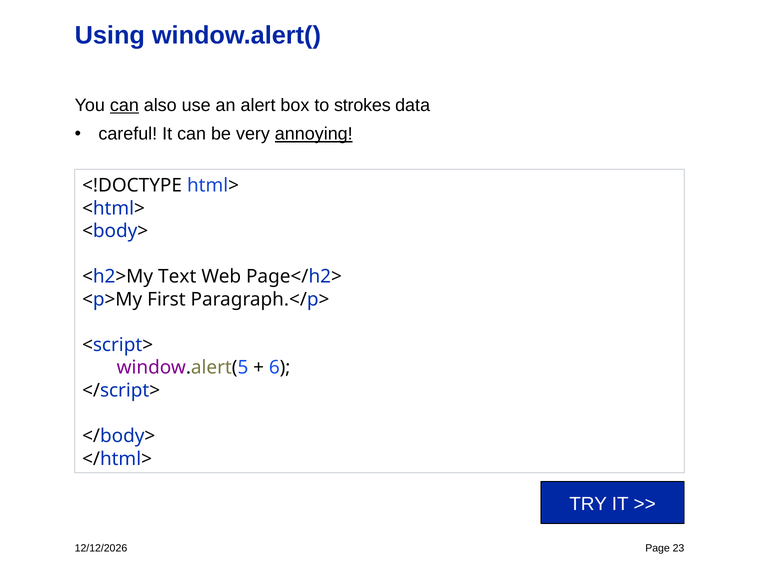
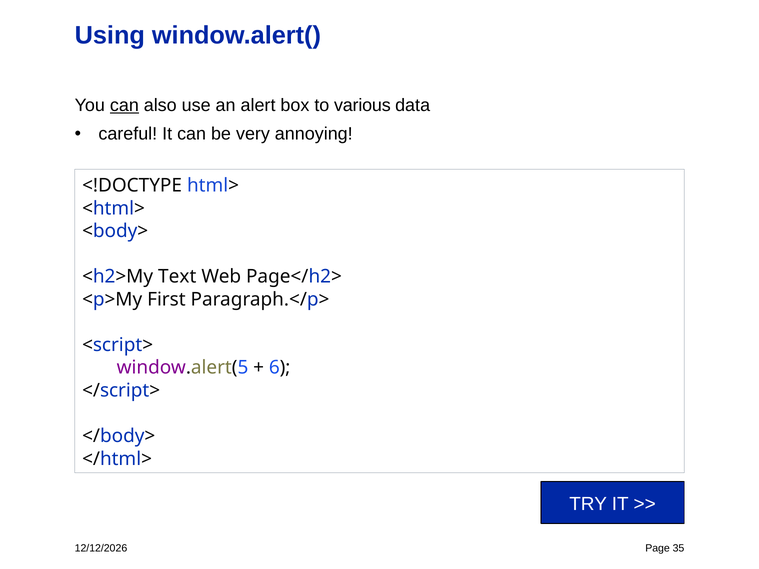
strokes: strokes -> various (362, 105)
annoying underline: present -> none (314, 134)
23: 23 -> 35 (678, 549)
